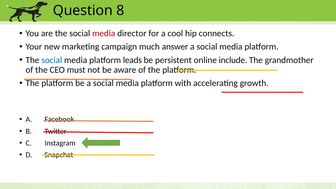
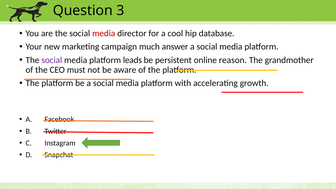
8: 8 -> 3 (120, 10)
connects: connects -> database (217, 33)
social colour: blue -> purple (52, 60)
include: include -> reason (233, 60)
